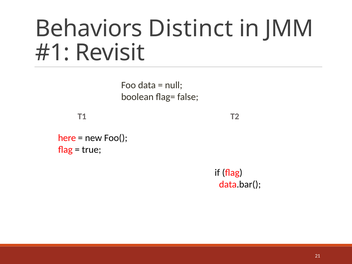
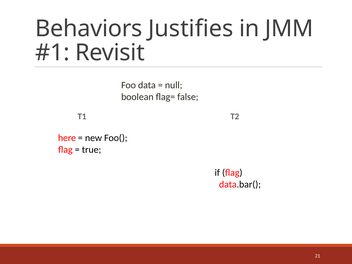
Distinct: Distinct -> Justifies (191, 29)
